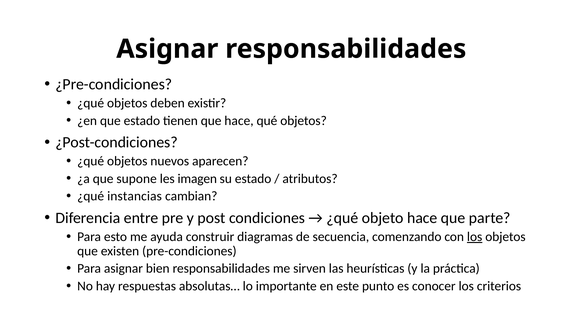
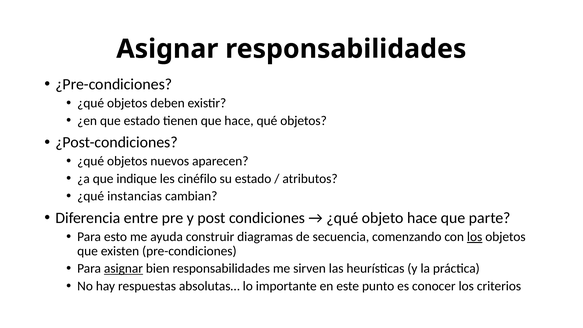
supone: supone -> indique (137, 179)
imagen: imagen -> cinéfilo (197, 179)
asignar underline: none -> present (123, 269)
